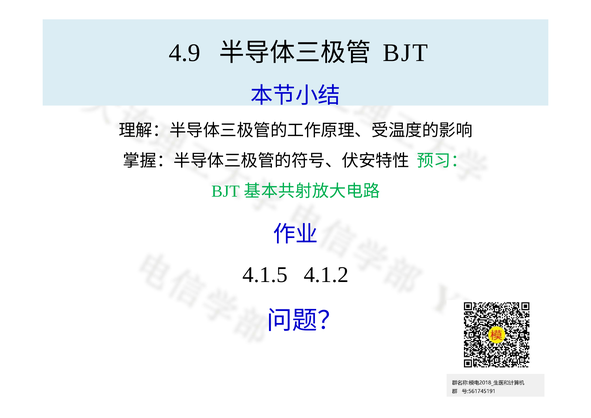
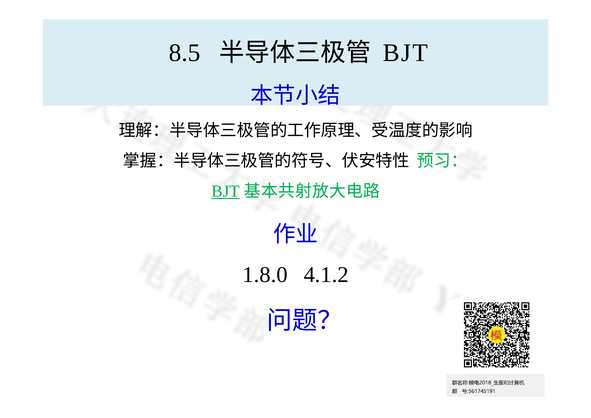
4.9: 4.9 -> 8.5 (185, 53)
BJT underline: none -> present (225, 191)
4.1.5: 4.1.5 -> 1.8.0 (265, 275)
